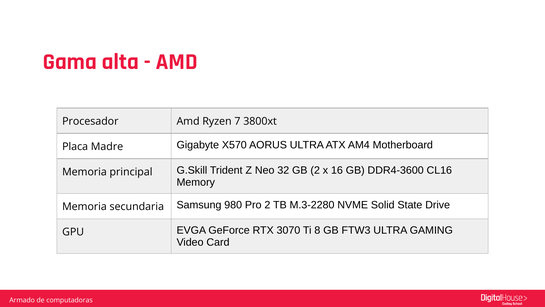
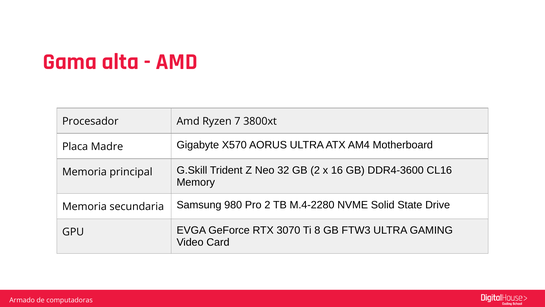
M.3-2280: M.3-2280 -> M.4-2280 (312, 205)
